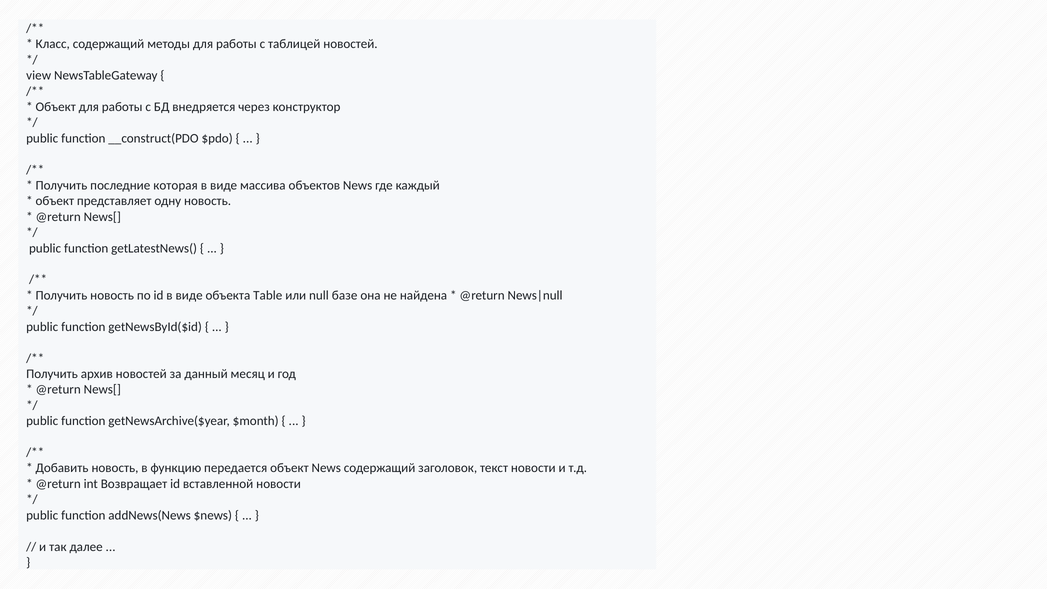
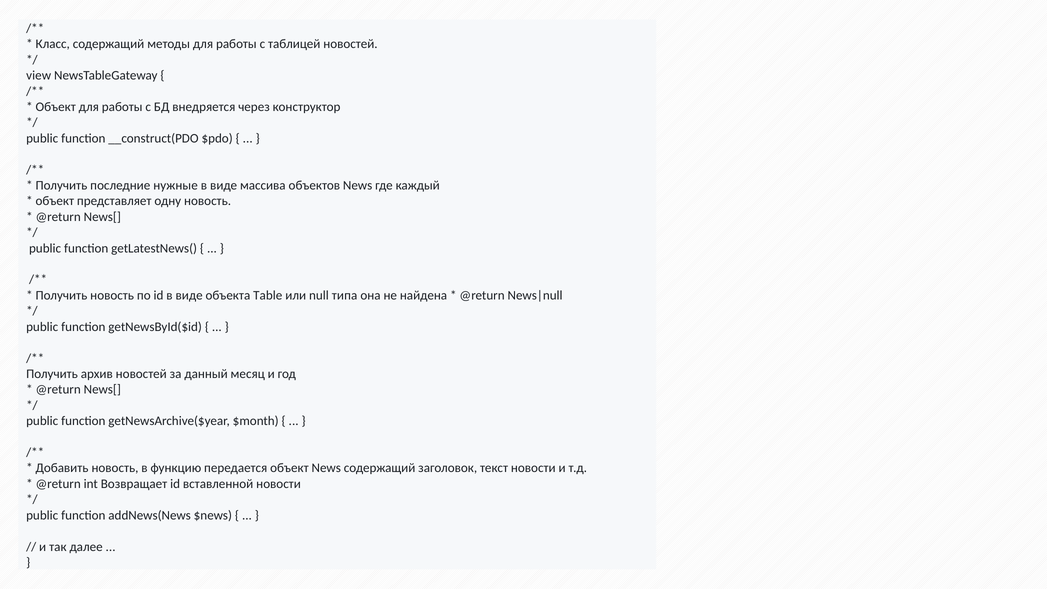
которая: которая -> нужные (176, 185)
базе: базе -> типа (345, 295)
